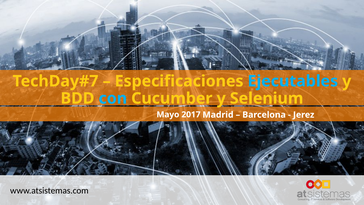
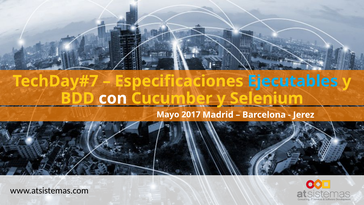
con colour: light blue -> white (113, 98)
